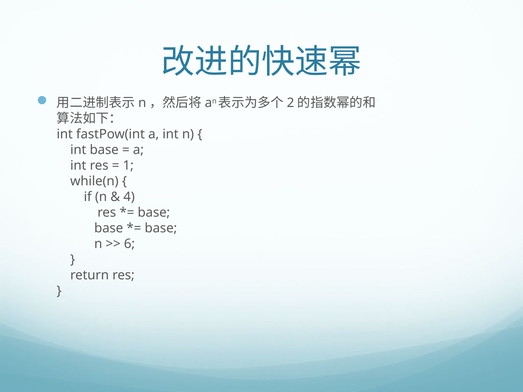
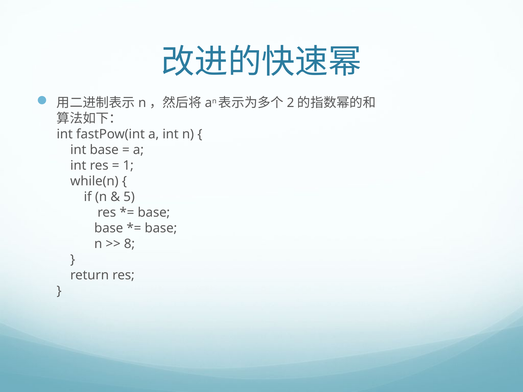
4: 4 -> 5 (129, 197)
6: 6 -> 8 (129, 244)
